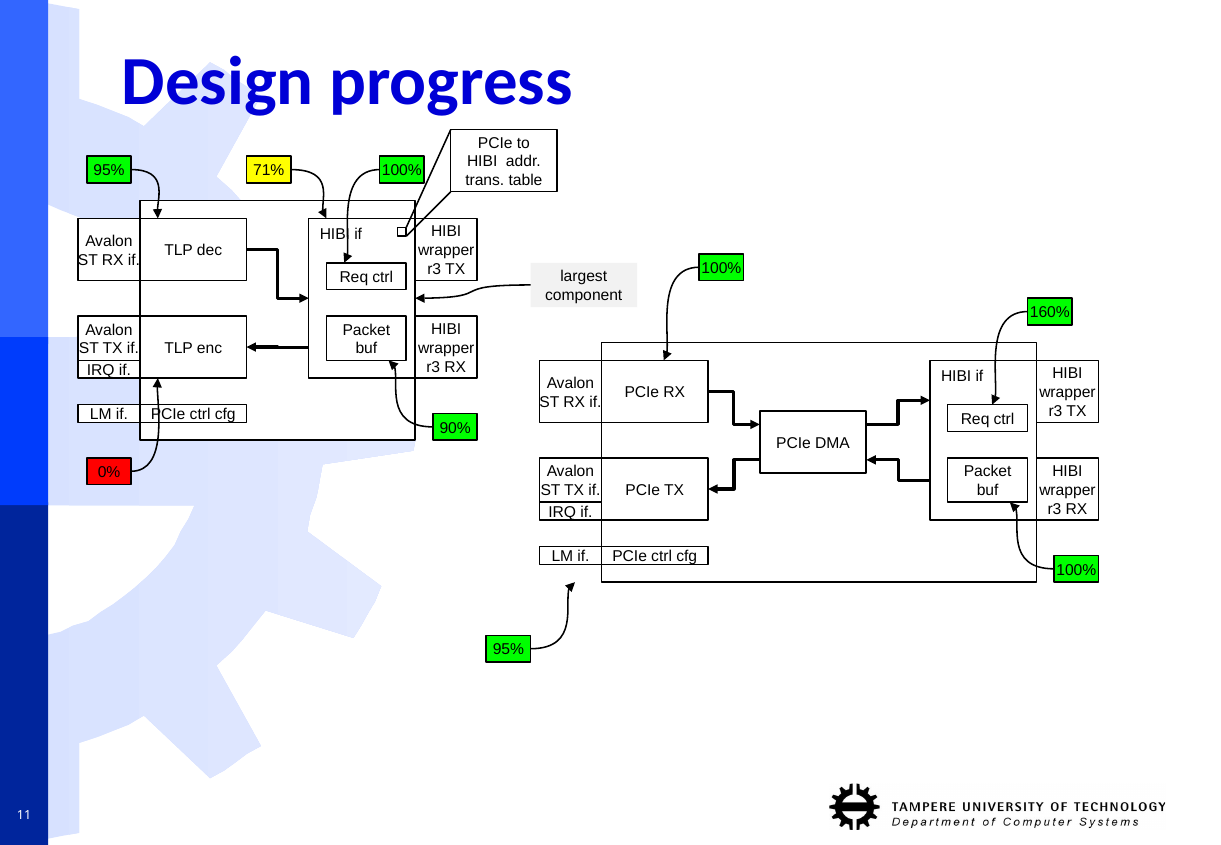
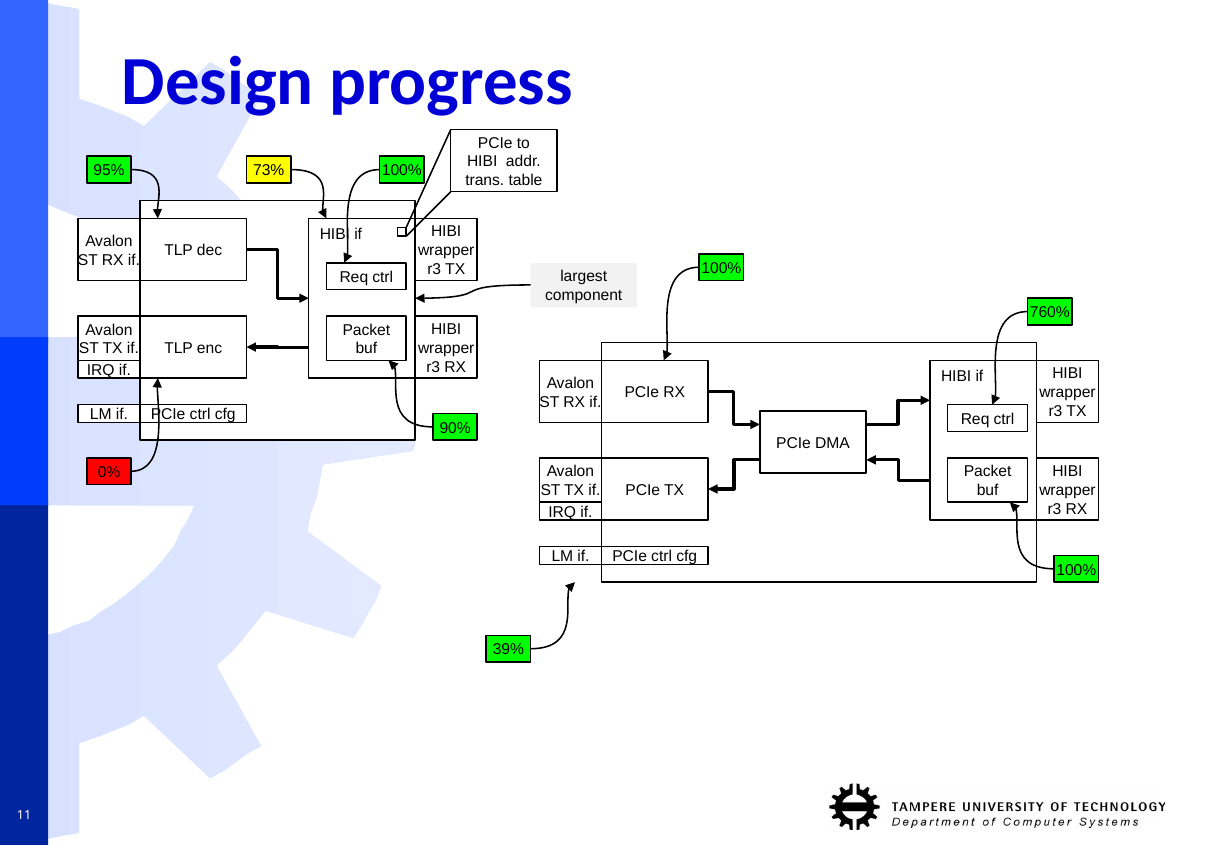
71%: 71% -> 73% (269, 171)
160%: 160% -> 760% (1050, 313)
95%: 95% -> 39% (508, 650)
